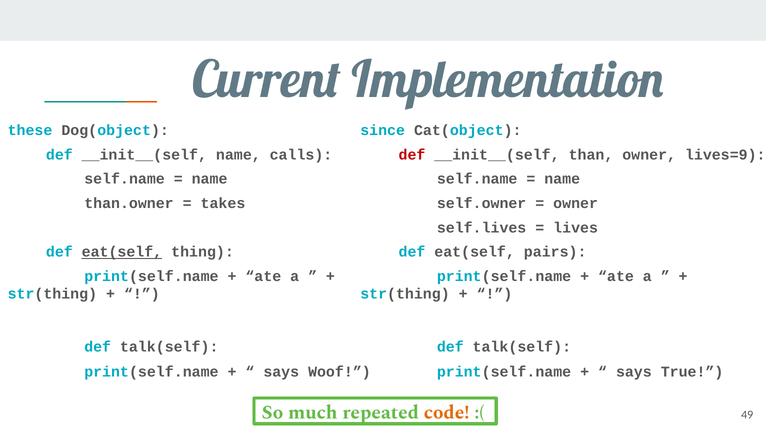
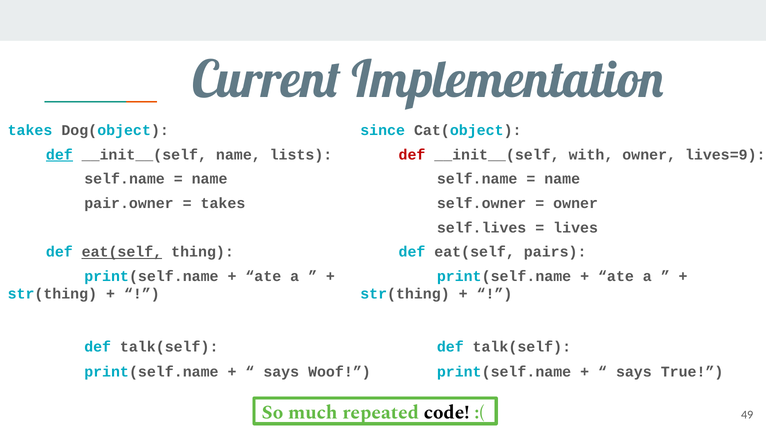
these: these -> takes (30, 130)
def underline: none -> present (59, 155)
calls: calls -> lists (301, 155)
than: than -> with (591, 155)
than.owner: than.owner -> pair.owner (129, 203)
code colour: orange -> black (447, 412)
